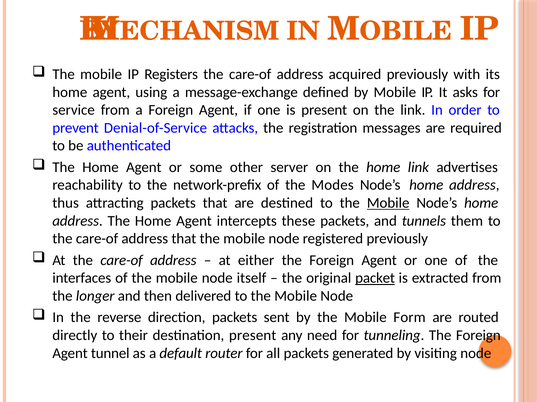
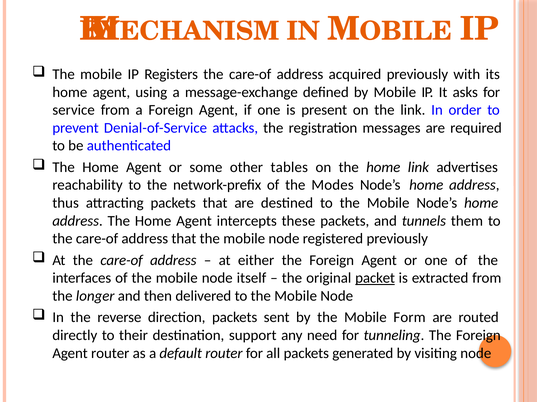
server: server -> tables (289, 167)
Mobile underline: present -> none (388, 203)
destination present: present -> support (253, 336)
Agent tunnel: tunnel -> router (110, 354)
